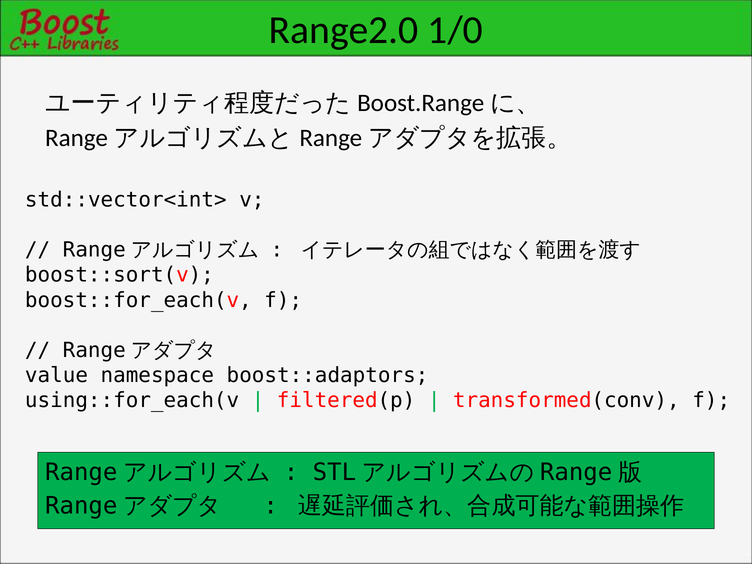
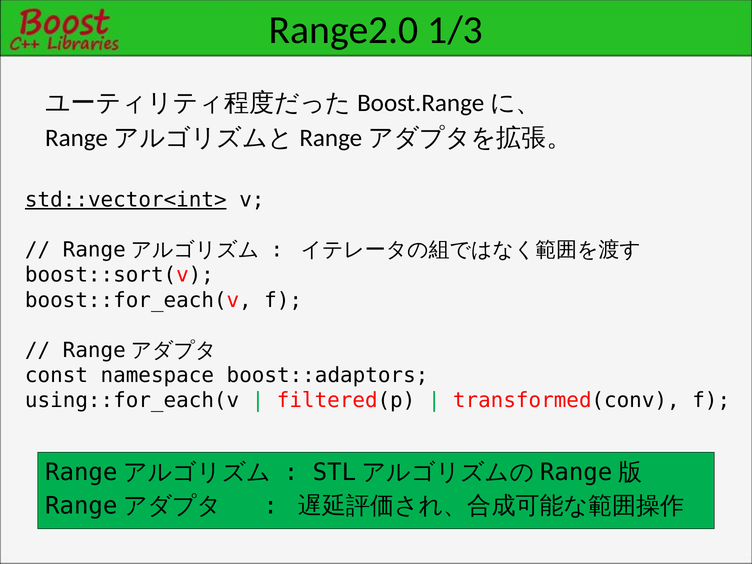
1/0: 1/0 -> 1/3 (455, 30)
std::vector<int> underline: none -> present (126, 200)
value: value -> const (56, 375)
